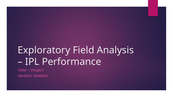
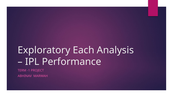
Field: Field -> Each (84, 50)
